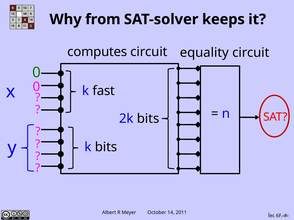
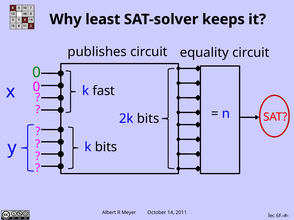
from: from -> least (103, 19)
computes: computes -> publishes (97, 52)
